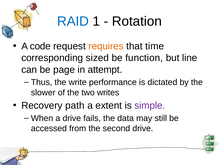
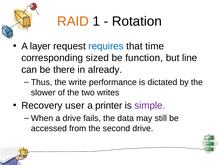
RAID colour: blue -> orange (73, 21)
code: code -> layer (40, 46)
requires colour: orange -> blue (106, 46)
page: page -> there (64, 69)
attempt: attempt -> already (105, 69)
path: path -> user (75, 105)
extent: extent -> printer (109, 105)
